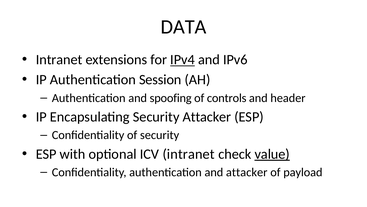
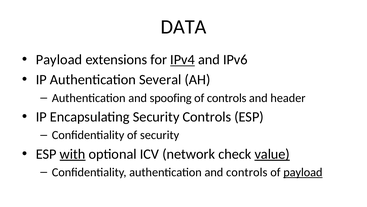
Intranet: Intranet -> Payload (59, 60)
Session: Session -> Several (160, 79)
Security Attacker: Attacker -> Controls (207, 117)
with underline: none -> present (73, 154)
ICV intranet: intranet -> network (189, 154)
and attacker: attacker -> controls (247, 172)
payload underline: none -> present (303, 172)
